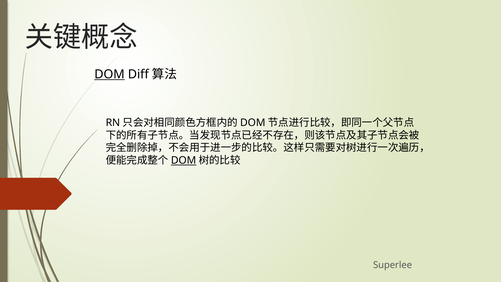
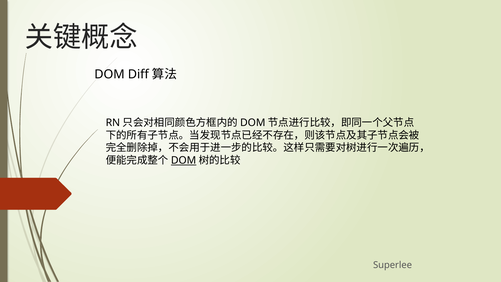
DOM underline: present -> none (110, 74)
